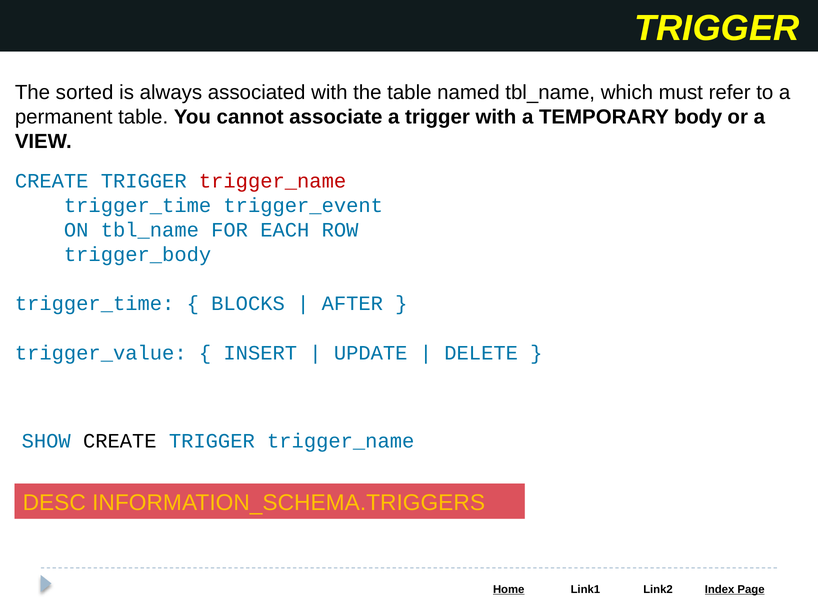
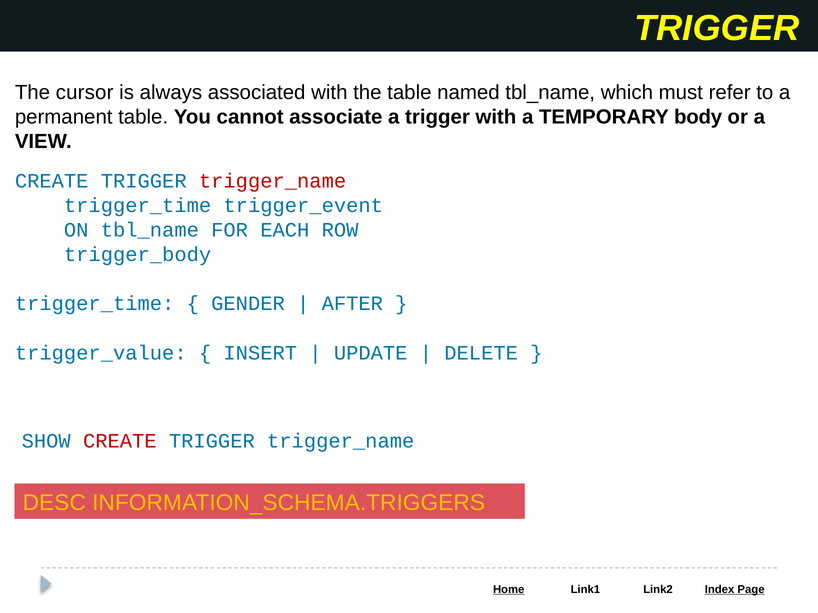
sorted: sorted -> cursor (85, 93)
BLOCKS: BLOCKS -> GENDER (248, 304)
CREATE colour: black -> red (120, 441)
